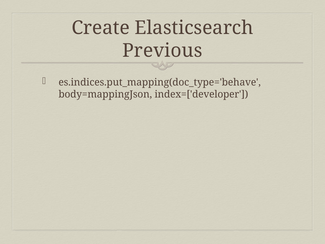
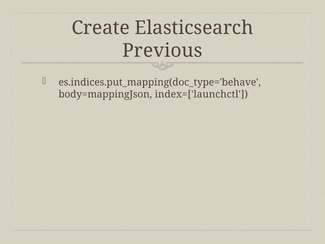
index=['developer: index=['developer -> index=['launchctl (201, 94)
